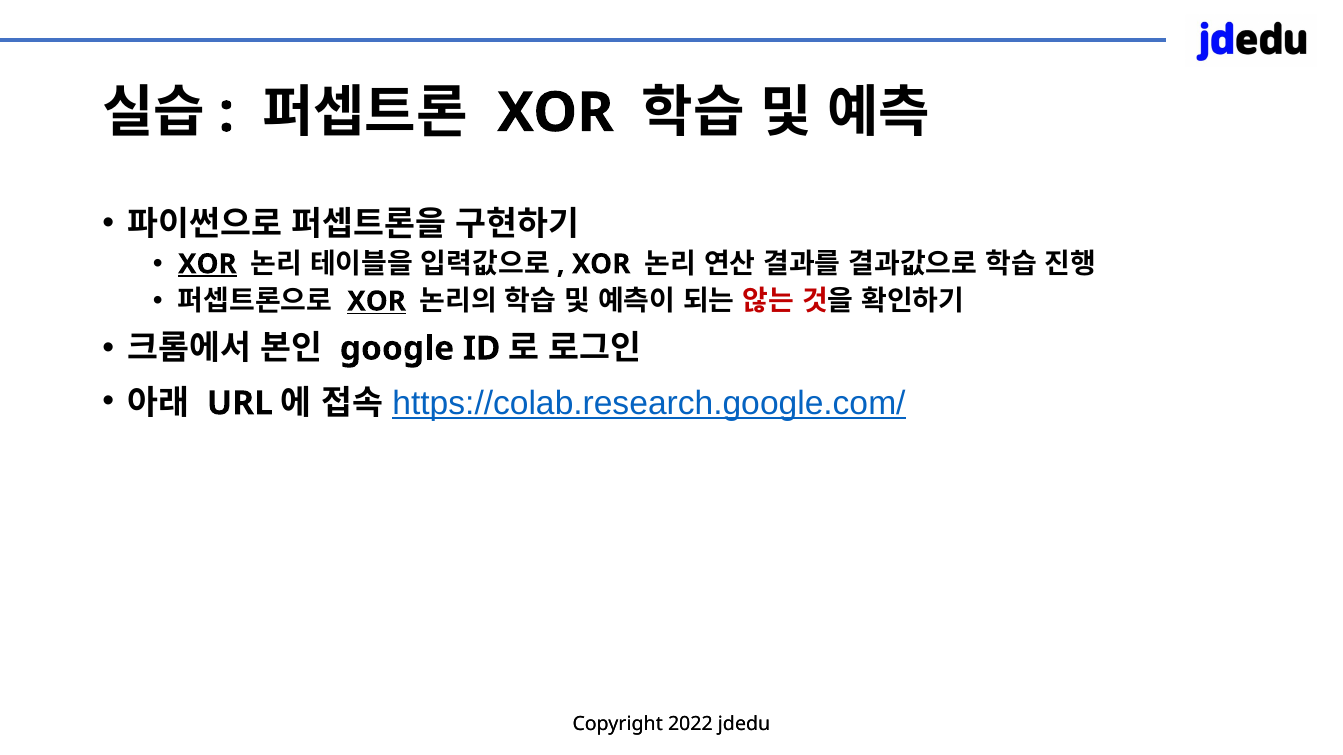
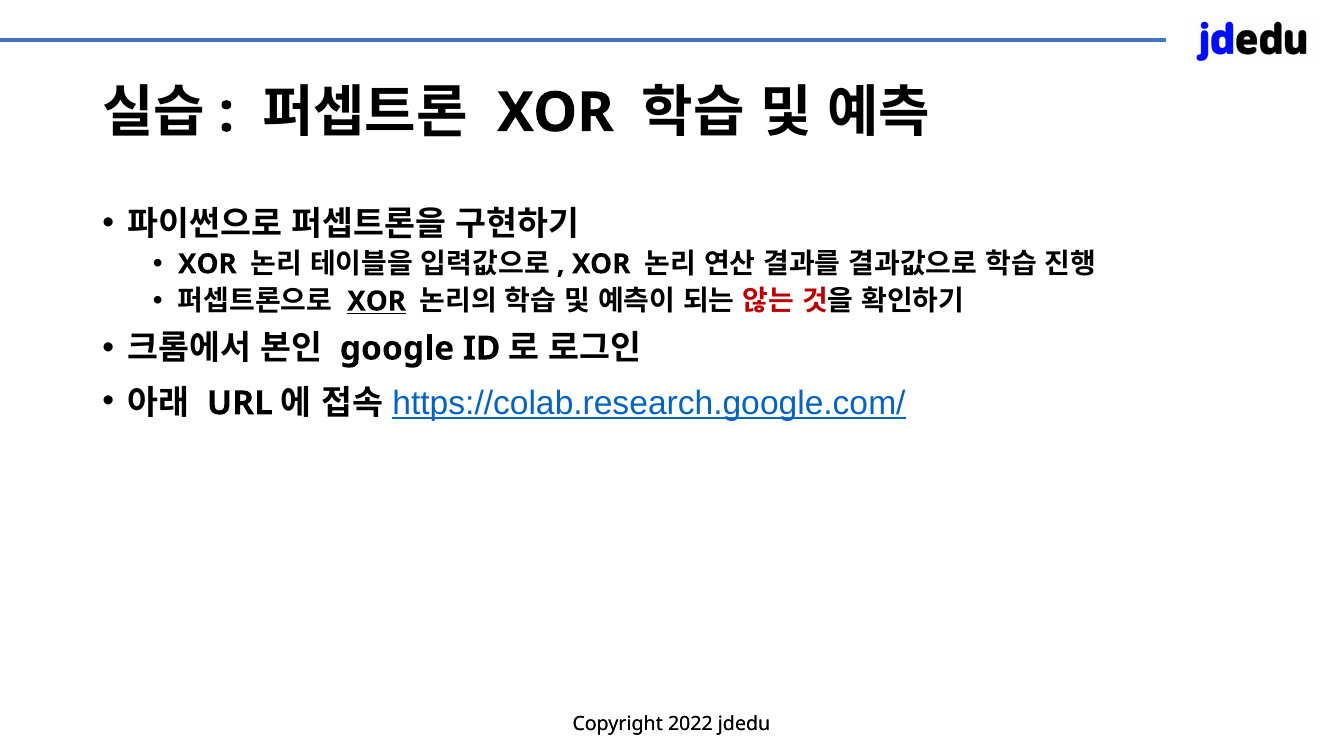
XOR underline: present -> none (207, 264)
